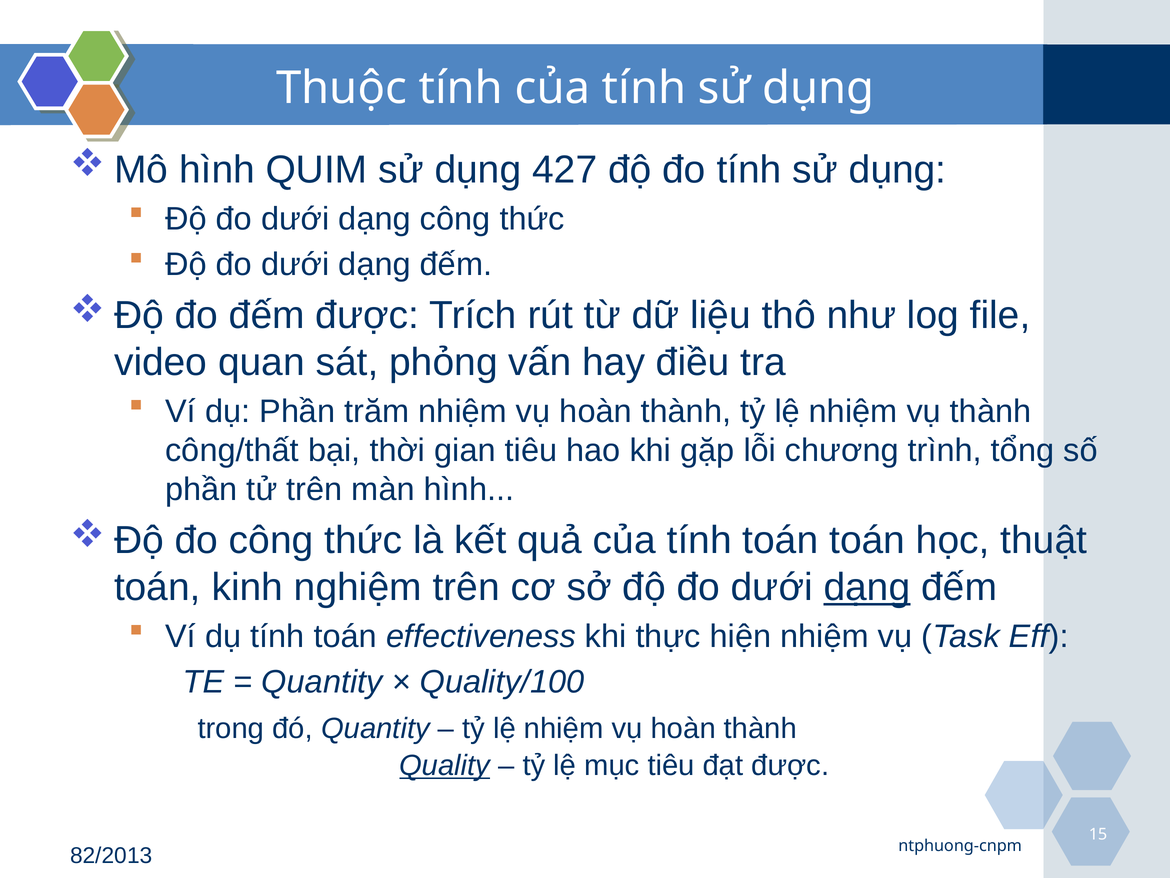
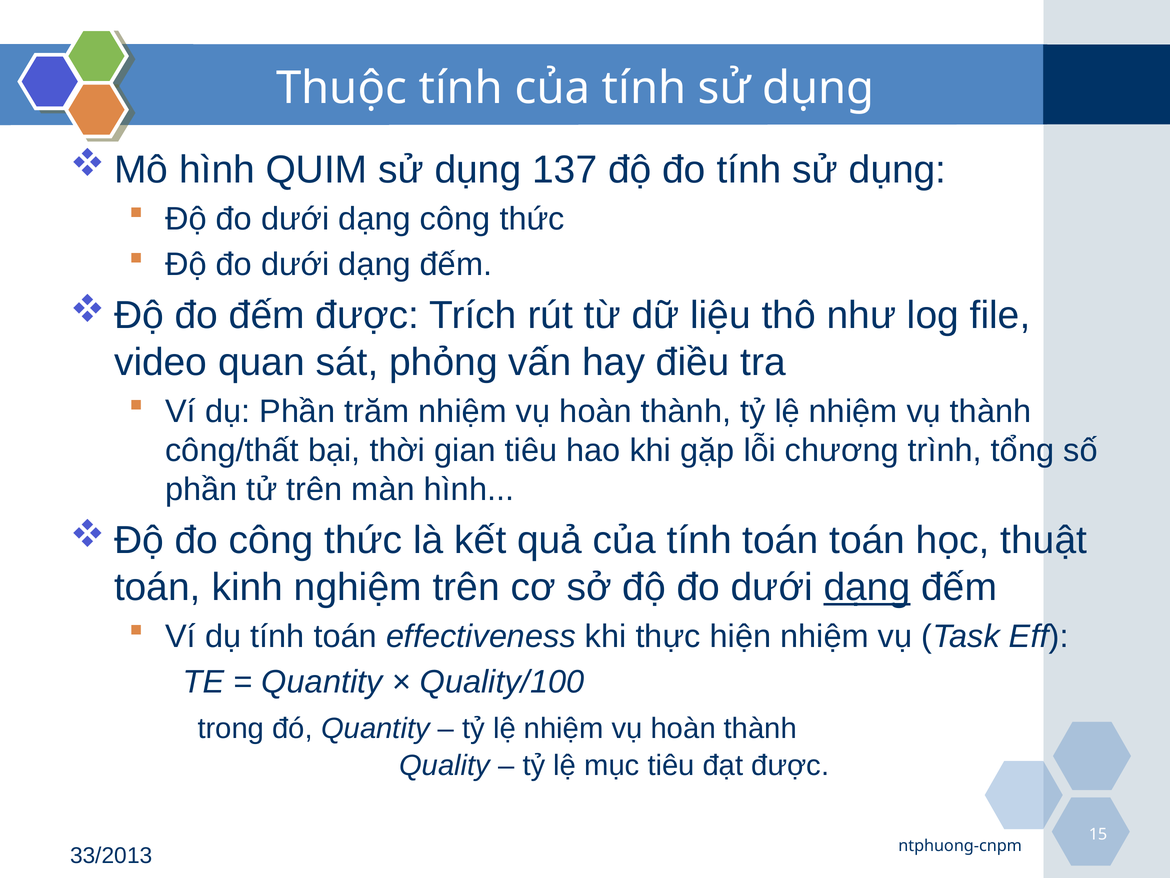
427: 427 -> 137 (565, 170)
Quality underline: present -> none (445, 765)
82/2013: 82/2013 -> 33/2013 (111, 855)
